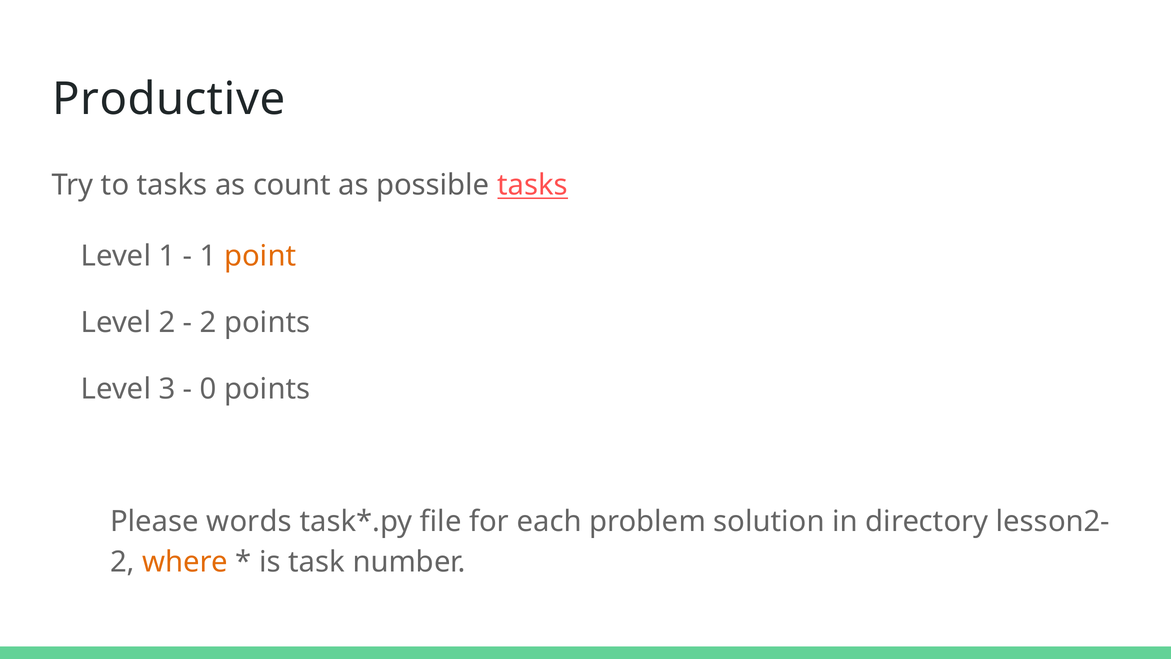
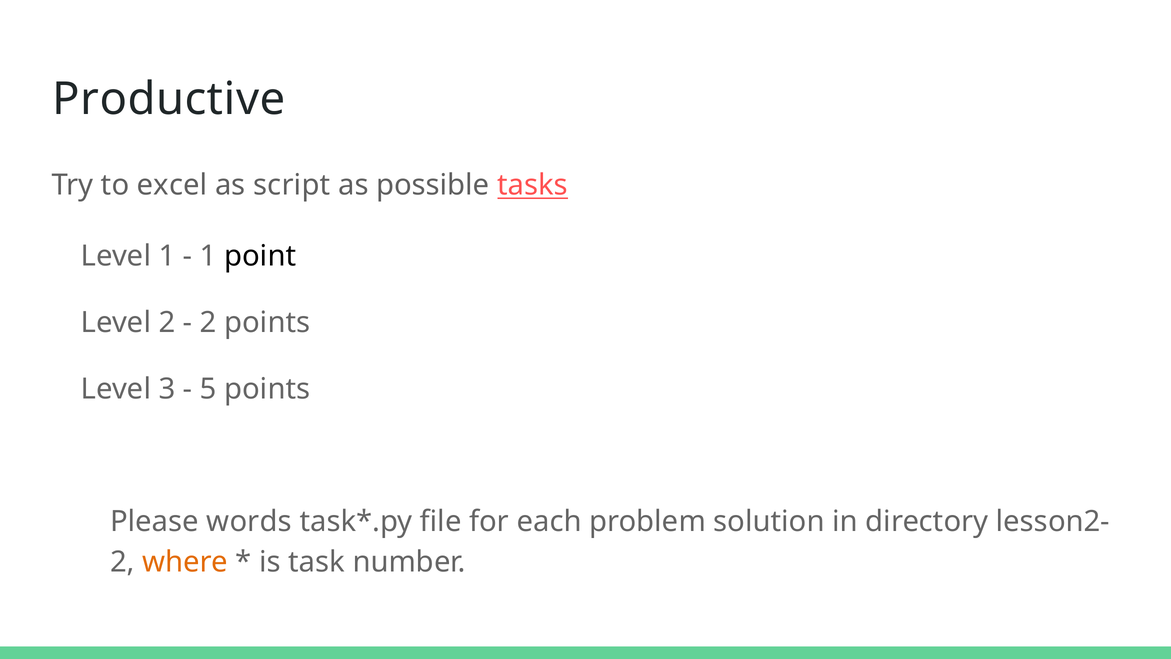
to tasks: tasks -> excel (172, 185)
count: count -> script (292, 185)
point colour: orange -> black (260, 256)
0: 0 -> 5 (208, 389)
